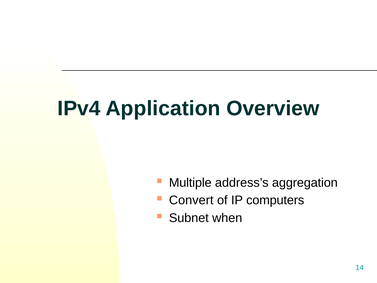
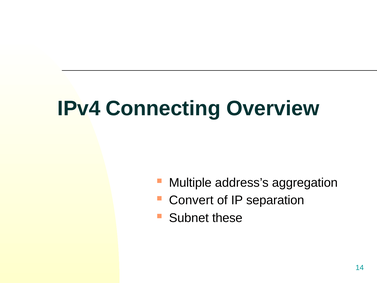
Application: Application -> Connecting (163, 108)
computers: computers -> separation (275, 200)
when: when -> these (227, 218)
